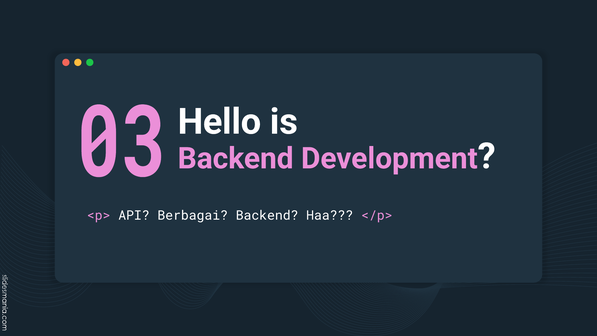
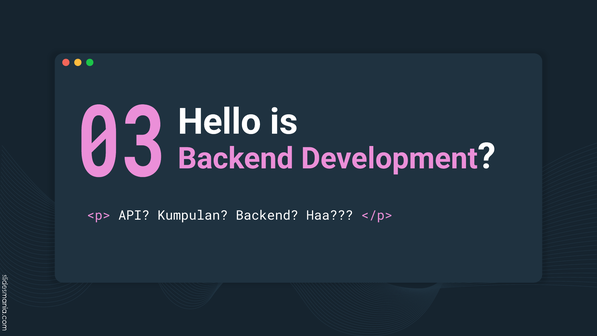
Berbagai: Berbagai -> Kumpulan (193, 216)
